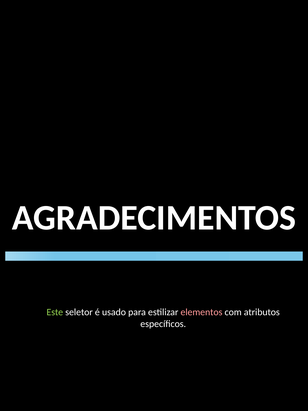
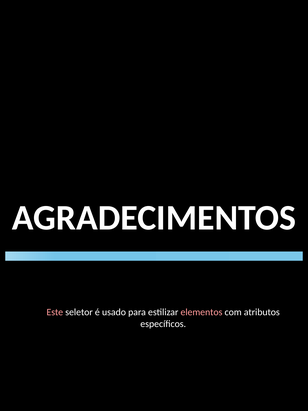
Este colour: light green -> pink (55, 312)
